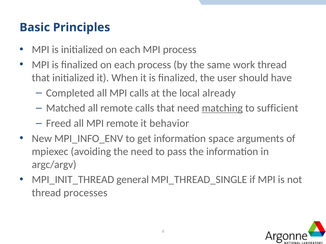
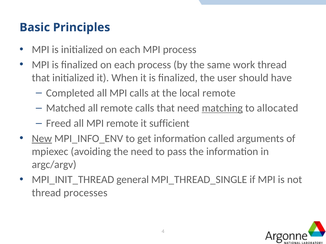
local already: already -> remote (219, 93)
sufficient: sufficient -> allocated (278, 108)
behavior: behavior -> sufficient (169, 124)
New underline: none -> present (42, 139)
space: space -> called (221, 139)
